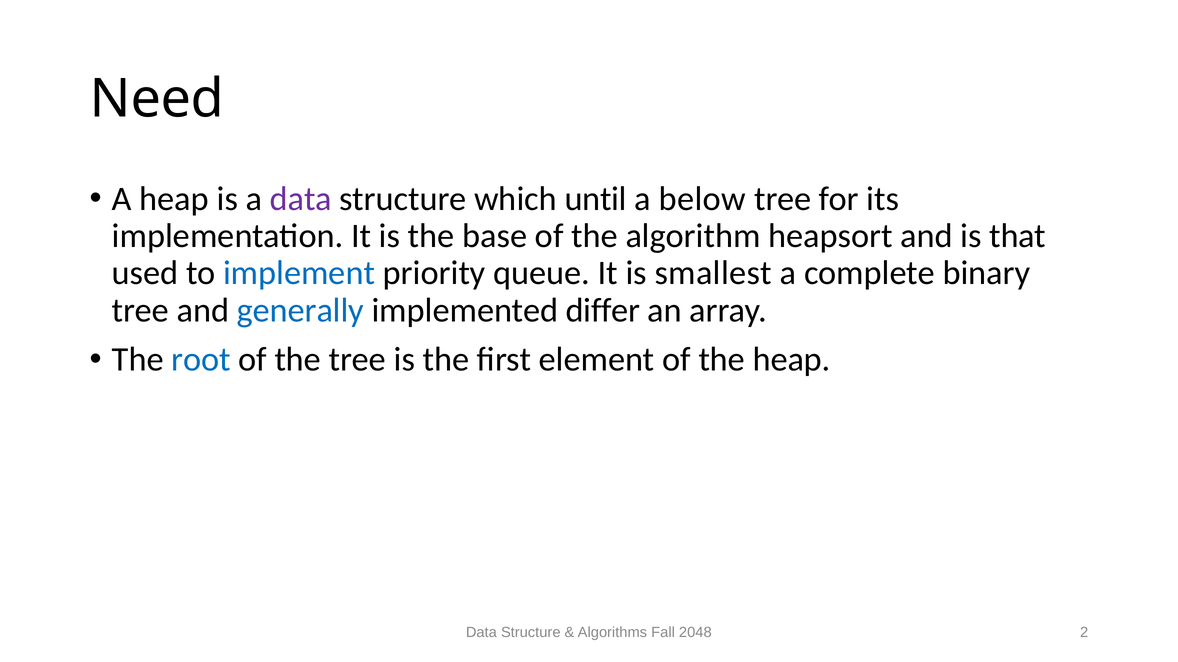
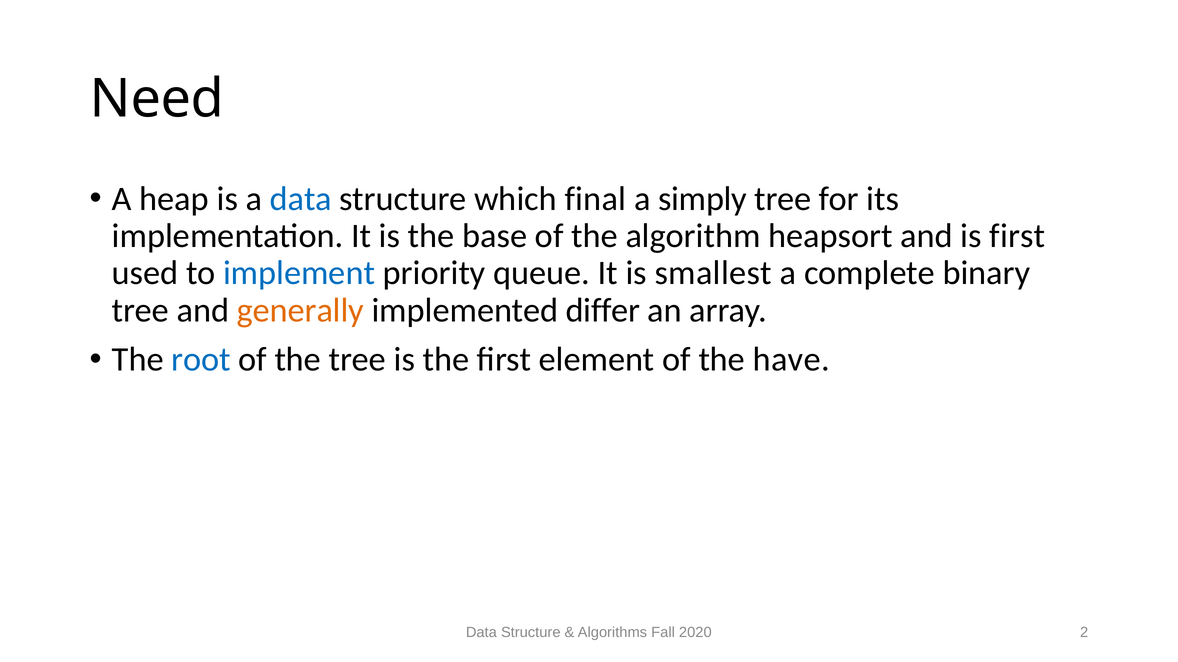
data colour: purple -> blue (301, 199)
until: until -> final (595, 199)
below: below -> simply (703, 199)
is that: that -> first (1017, 236)
generally colour: blue -> orange (300, 311)
the heap: heap -> have (791, 360)
2048: 2048 -> 2020 (695, 633)
